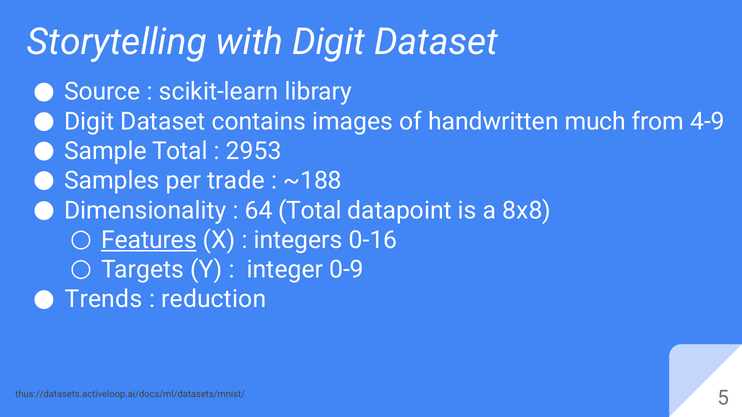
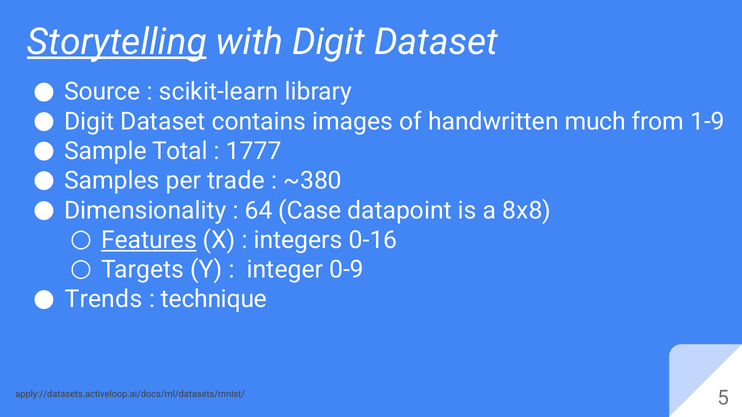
Storytelling underline: none -> present (117, 42)
4-9: 4-9 -> 1-9 (708, 122)
2953: 2953 -> 1777 (254, 151)
~188: ~188 -> ~380 (313, 181)
64 Total: Total -> Case (310, 211)
reduction: reduction -> technique (214, 300)
thus://datasets.activeloop.ai/docs/ml/datasets/mnist/: thus://datasets.activeloop.ai/docs/ml/datasets/mnist/ -> apply://datasets.activeloop.ai/docs/ml/datasets/mnist/ (130, 395)
